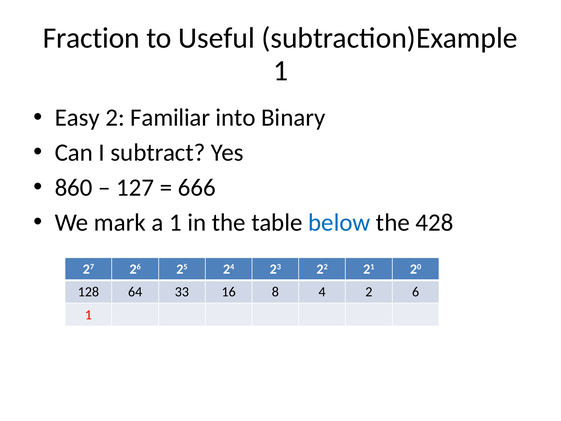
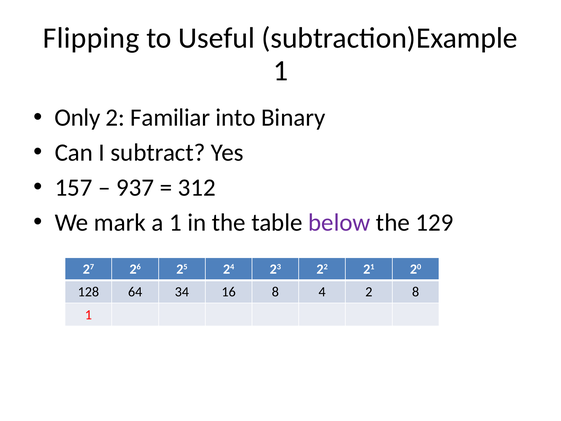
Fraction: Fraction -> Flipping (91, 38)
Easy: Easy -> Only (77, 118)
860: 860 -> 157 (74, 188)
127: 127 -> 937 (135, 188)
666: 666 -> 312 (197, 188)
below colour: blue -> purple (339, 222)
428: 428 -> 129 (434, 222)
33: 33 -> 34 (182, 292)
2 6: 6 -> 8 (416, 292)
